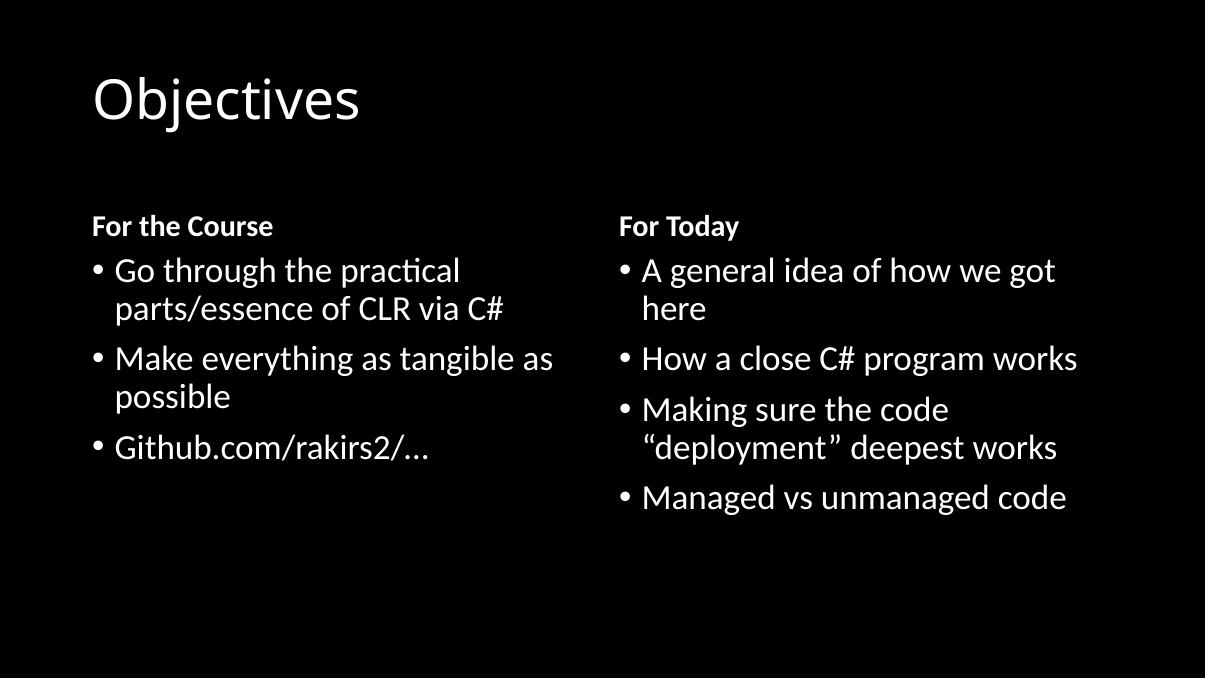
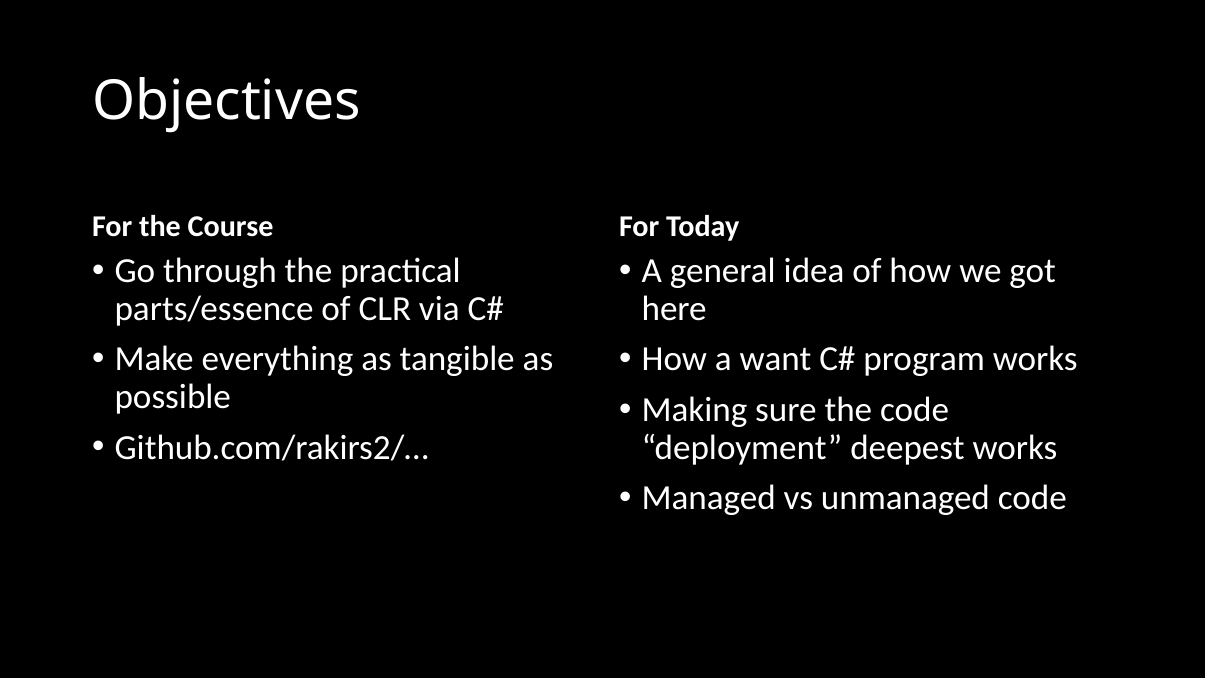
close: close -> want (776, 359)
